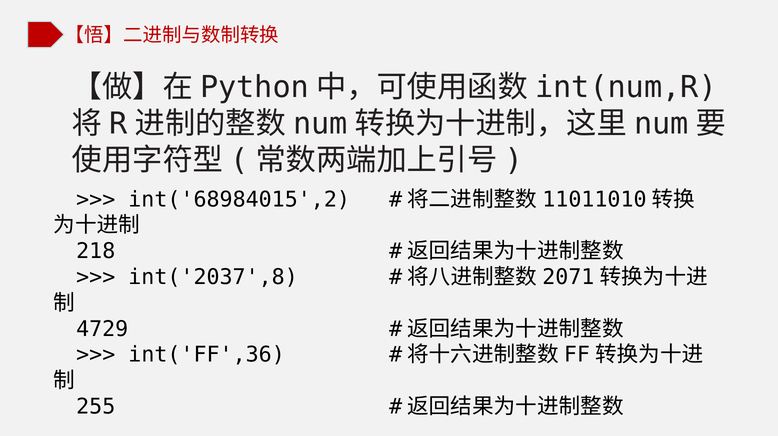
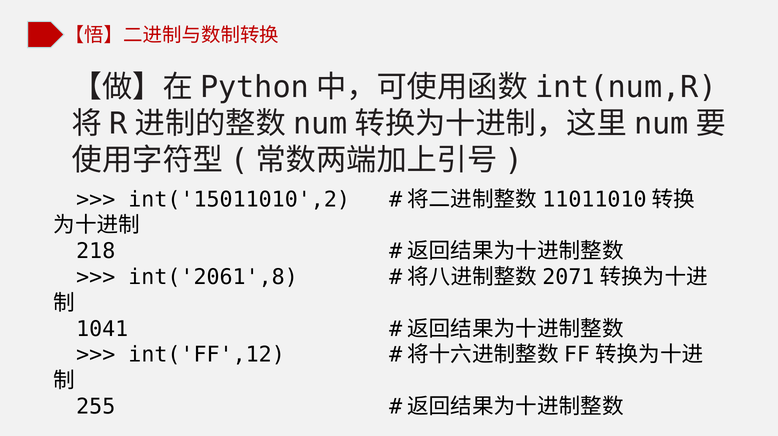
int('68984015',2: int('68984015',2 -> int('15011010',2 (239, 200)
int('2037',8: int('2037',8 -> int('2061',8 (213, 277)
4729: 4729 -> 1041 (102, 329)
int('FF',36: int('FF',36 -> int('FF',12 (207, 355)
